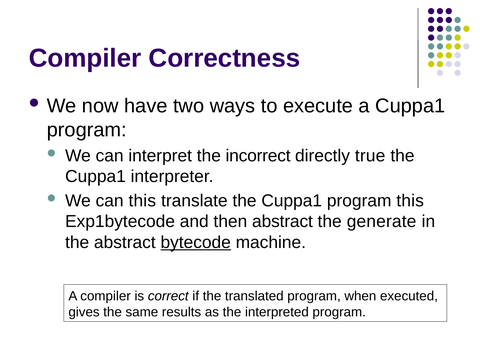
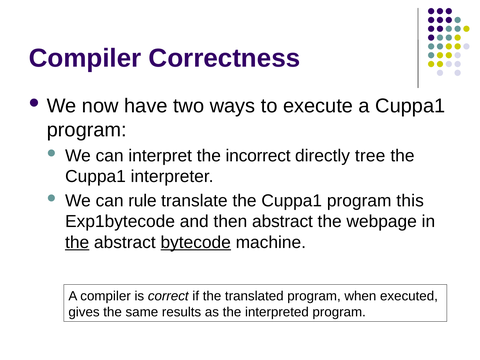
true: true -> tree (370, 156)
can this: this -> rule (142, 201)
generate: generate -> webpage (382, 222)
the underline: none -> present (77, 242)
